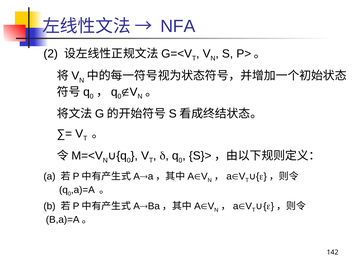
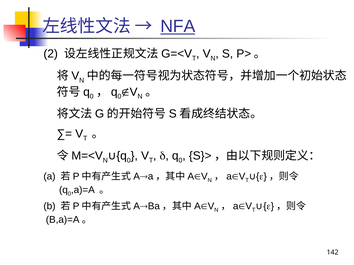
NFA underline: none -> present (178, 26)
